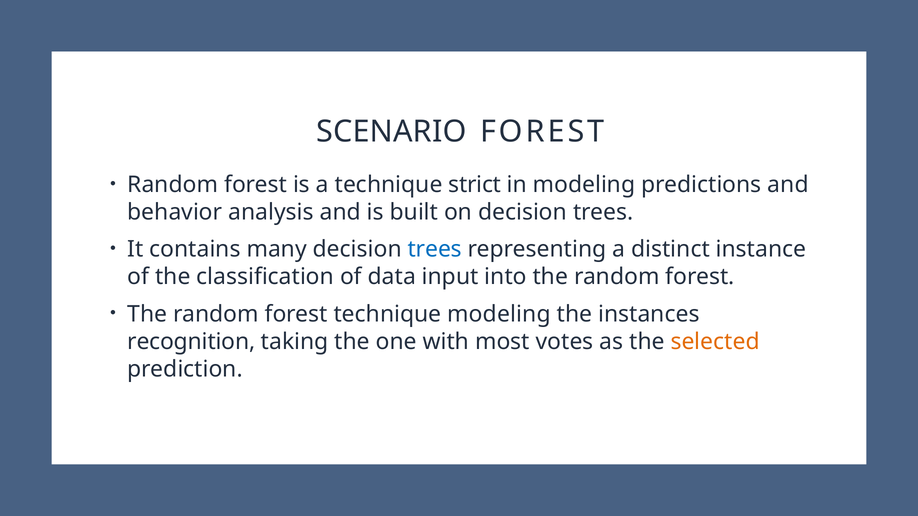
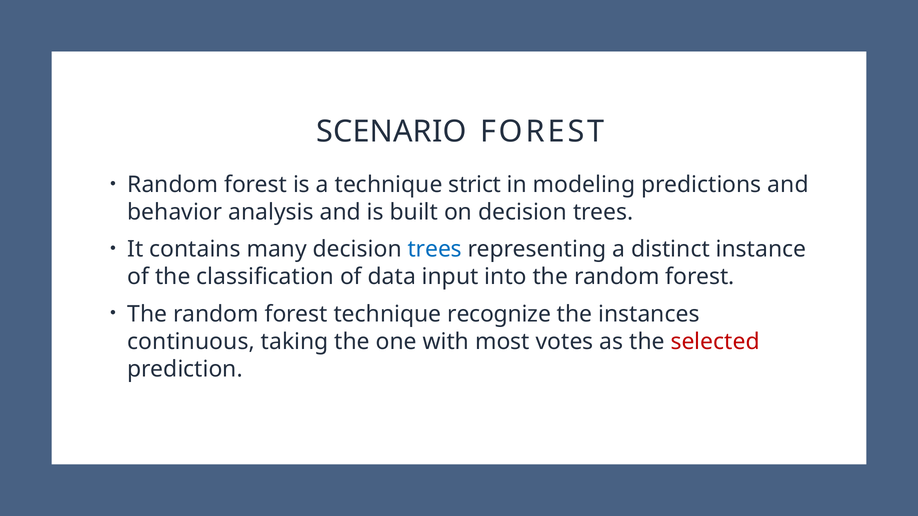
technique modeling: modeling -> recognize (499, 314)
recognition: recognition -> continuous (191, 342)
selected colour: orange -> red (715, 342)
